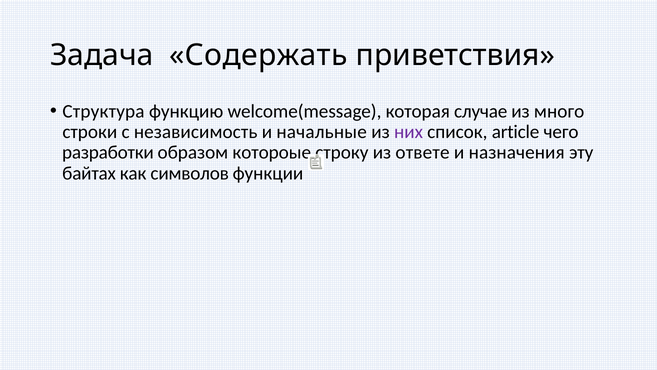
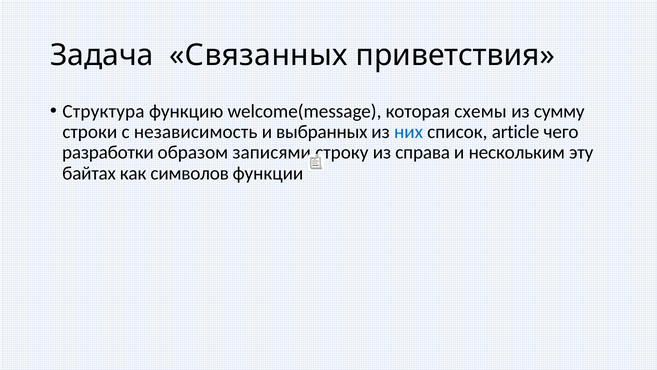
Содержать: Содержать -> Связанных (258, 55)
случае: случае -> схемы (480, 111)
много: много -> сумму (559, 111)
начальные: начальные -> выбранных (322, 132)
них colour: purple -> blue (409, 132)
котороые: котороые -> записями (272, 152)
ответе: ответе -> справа (423, 152)
назначения: назначения -> нескольким (517, 152)
